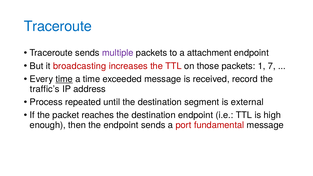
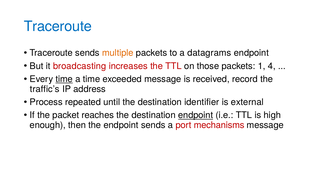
multiple colour: purple -> orange (118, 53)
attachment: attachment -> datagrams (209, 53)
7: 7 -> 4 (272, 66)
segment: segment -> identifier (202, 102)
endpoint underline: none -> present (196, 115)
fundamental: fundamental -> mechanisms (219, 125)
